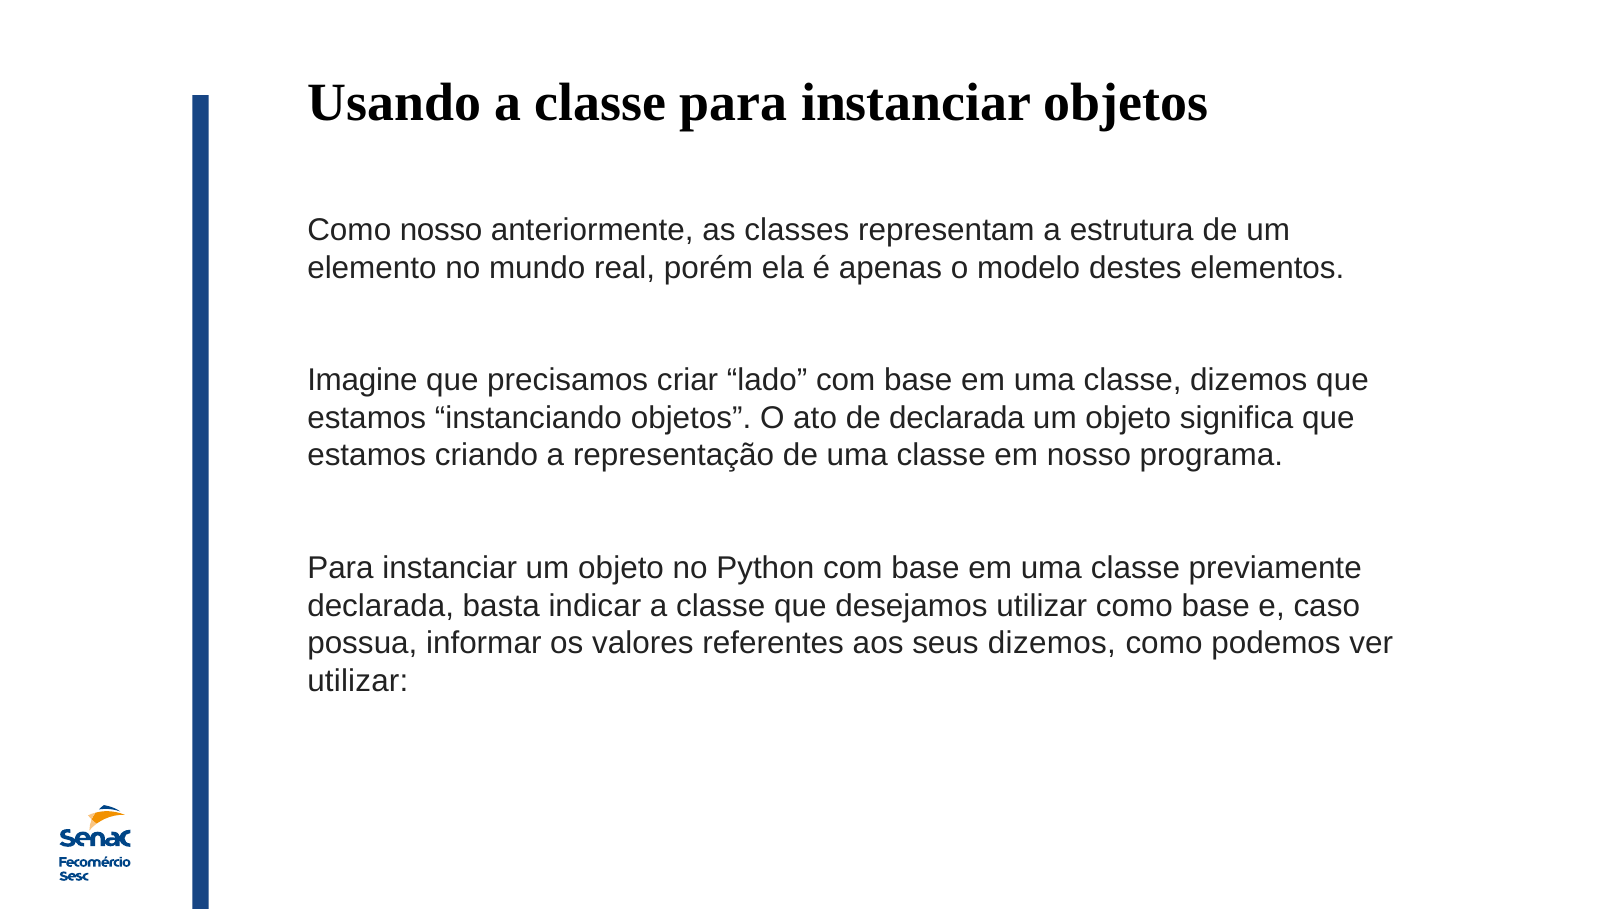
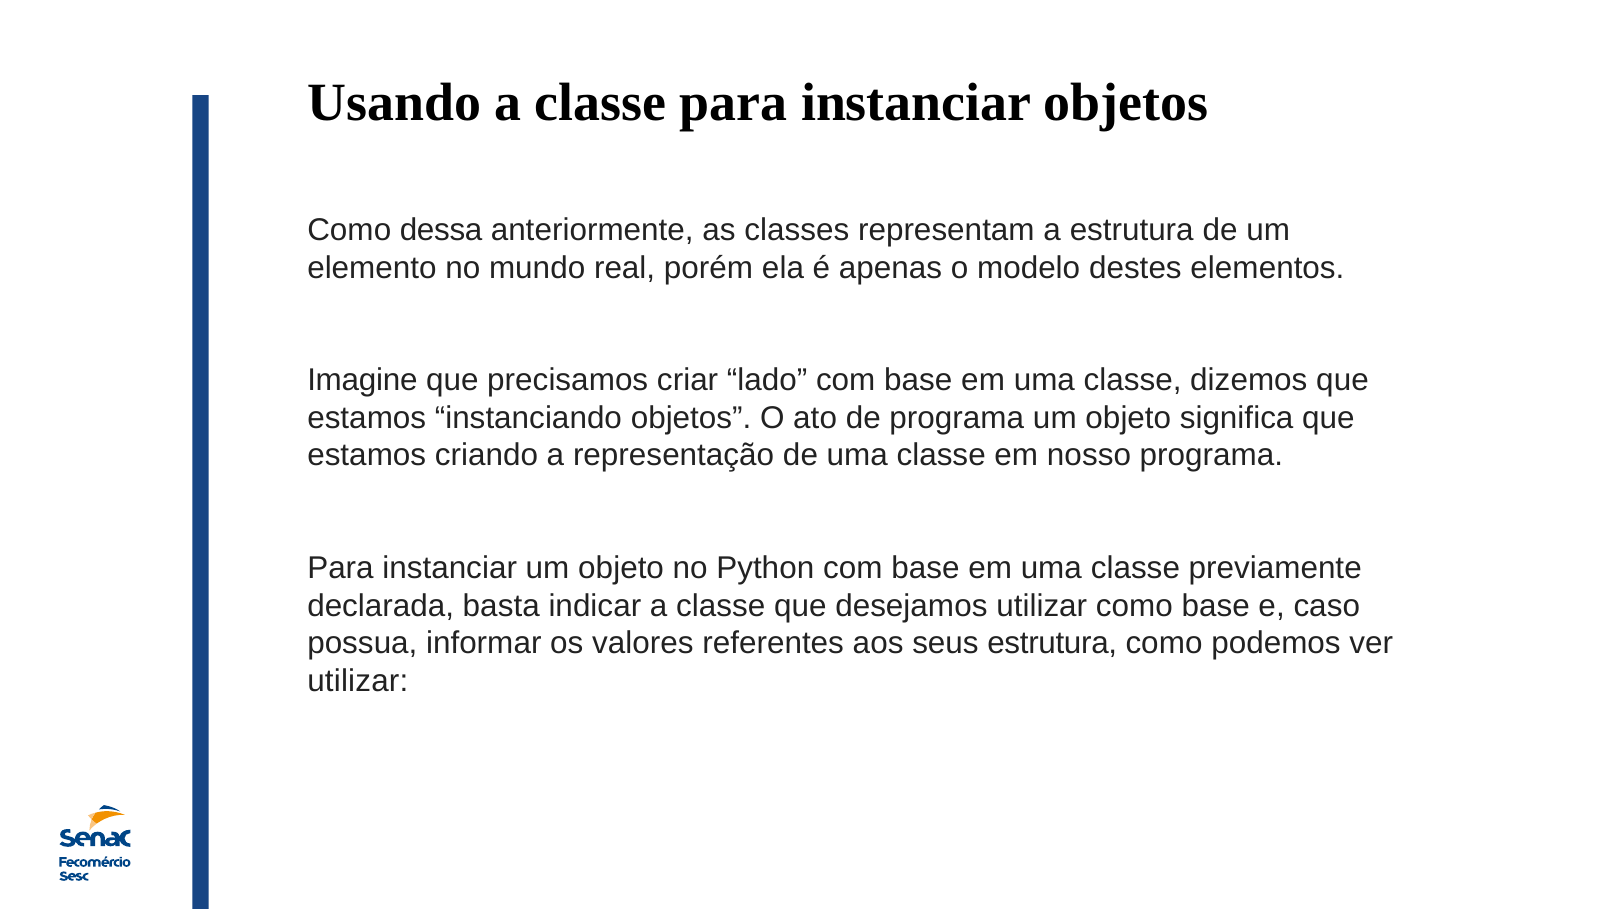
Como nosso: nosso -> dessa (441, 230)
de declarada: declarada -> programa (957, 418)
seus dizemos: dizemos -> estrutura (1052, 643)
